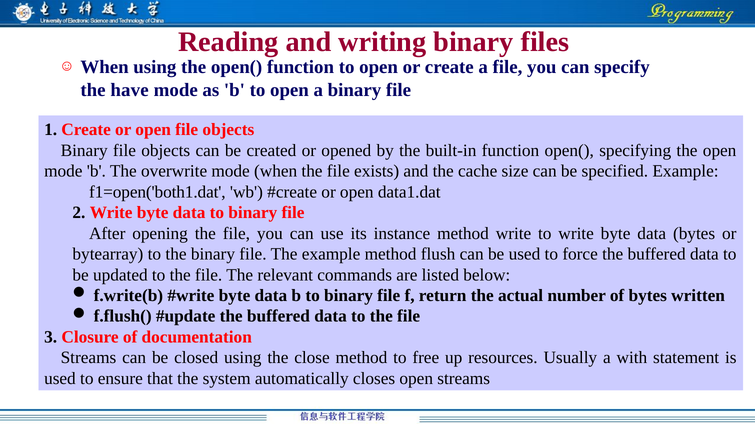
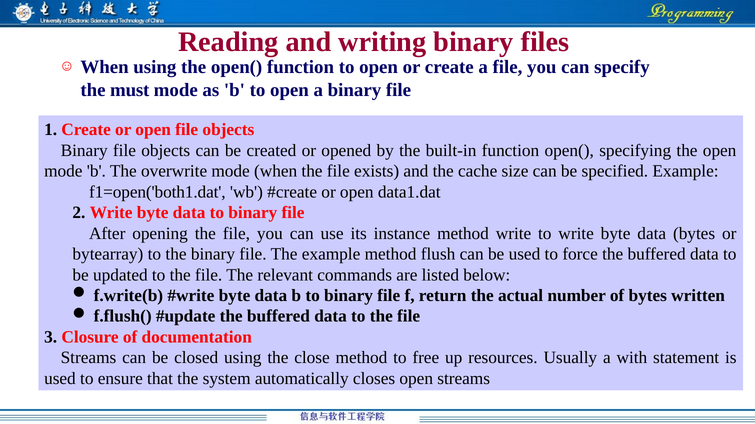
have: have -> must (130, 90)
